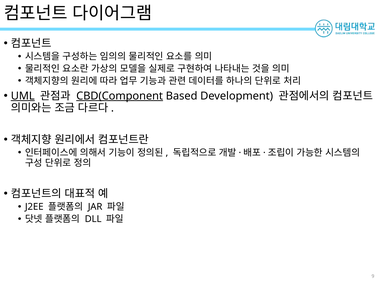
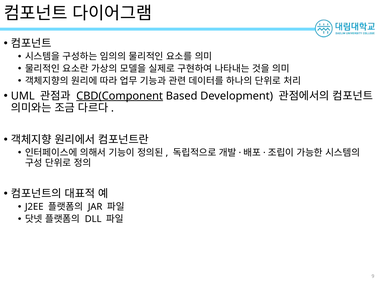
UML underline: present -> none (23, 96)
